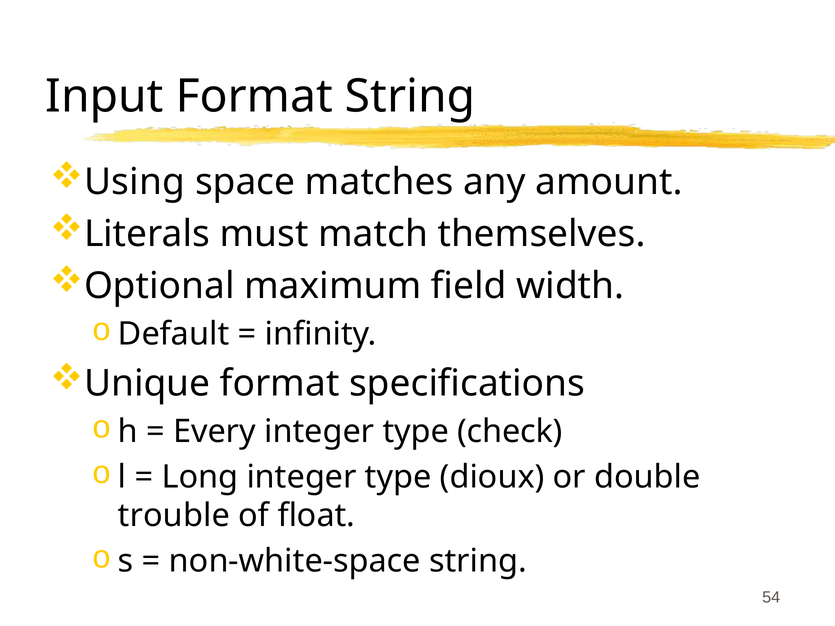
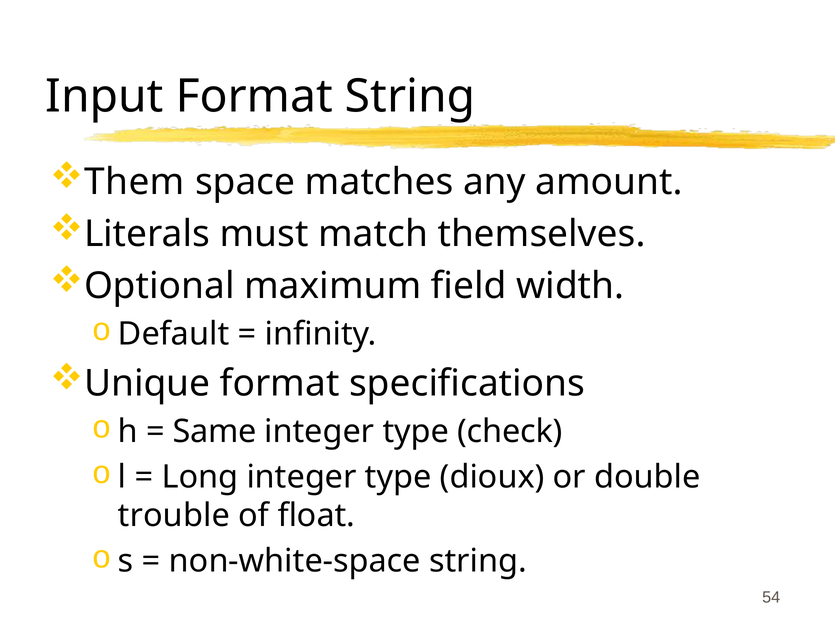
Using: Using -> Them (135, 182)
Every: Every -> Same (215, 432)
